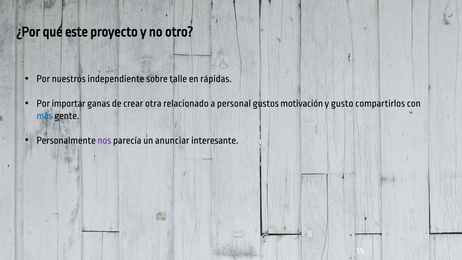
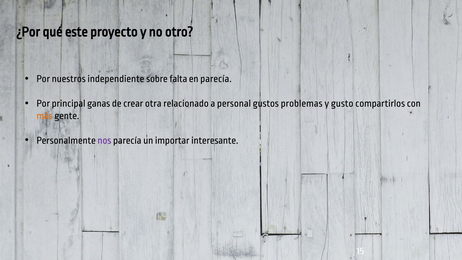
talle: talle -> falta (178, 79)
en rápidas: rápidas -> parecía (216, 79)
importar: importar -> principal (69, 103)
motivación: motivación -> problemas (302, 103)
más colour: blue -> orange (45, 116)
anunciar: anunciar -> importar (172, 140)
